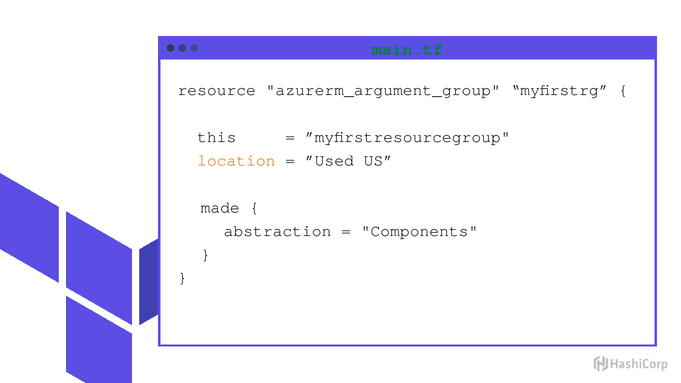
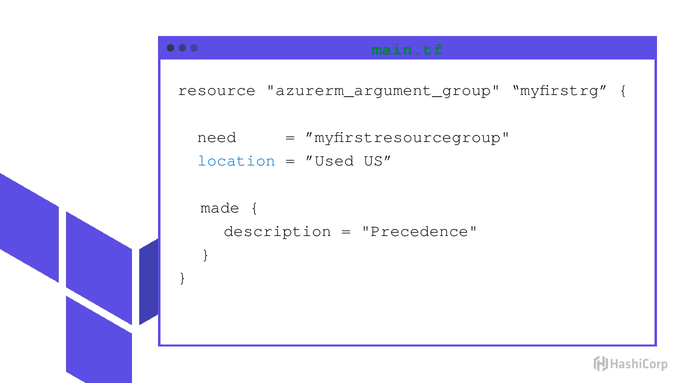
this: this -> need (217, 137)
location colour: orange -> blue (236, 160)
abstraction: abstraction -> description (278, 231)
Components: Components -> Precedence (420, 231)
